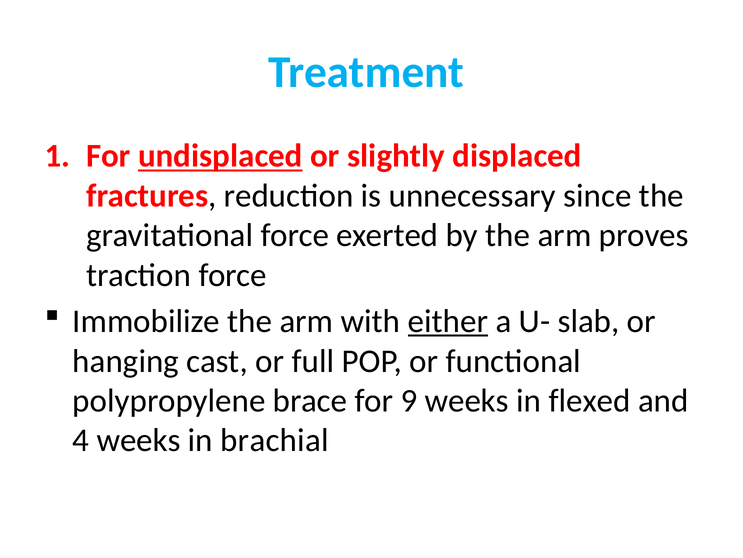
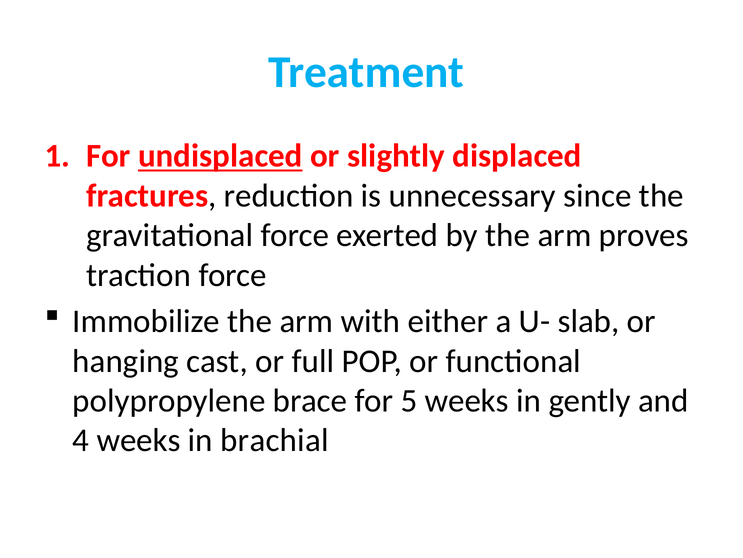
either underline: present -> none (448, 321)
9: 9 -> 5 (409, 400)
flexed: flexed -> gently (590, 400)
